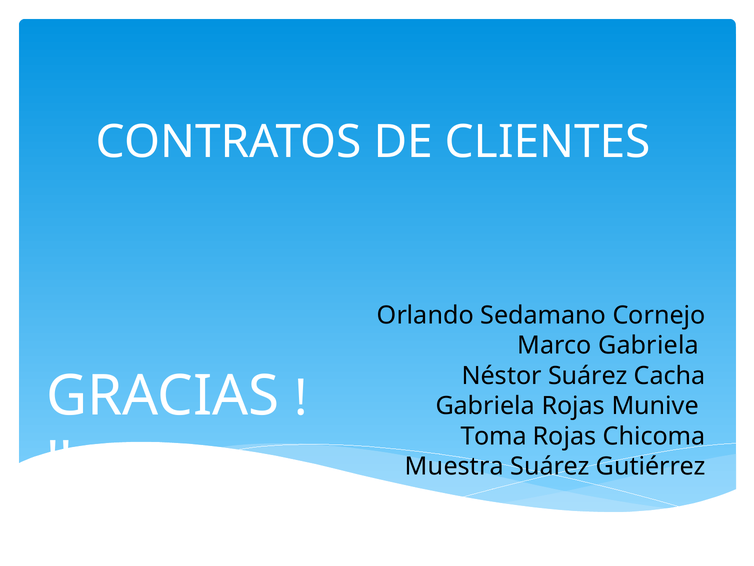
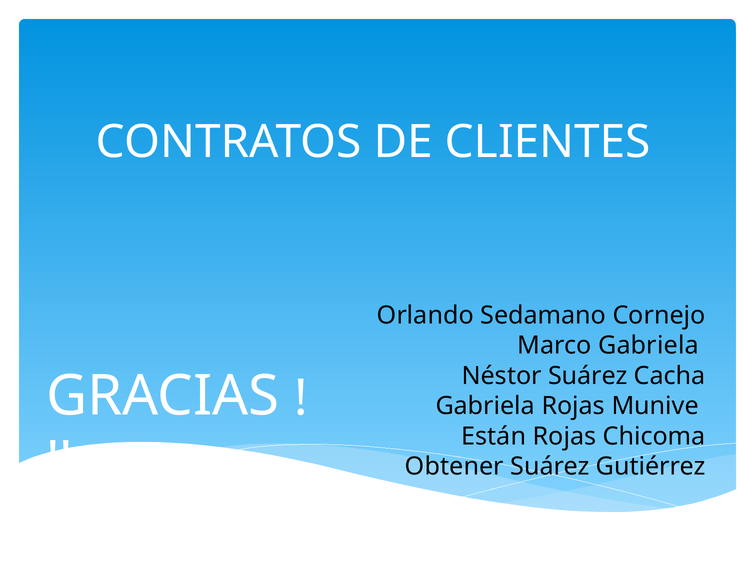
Toma: Toma -> Están (494, 436)
Muestra: Muestra -> Obtener (454, 466)
